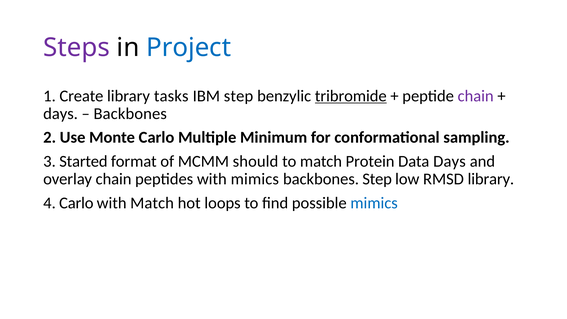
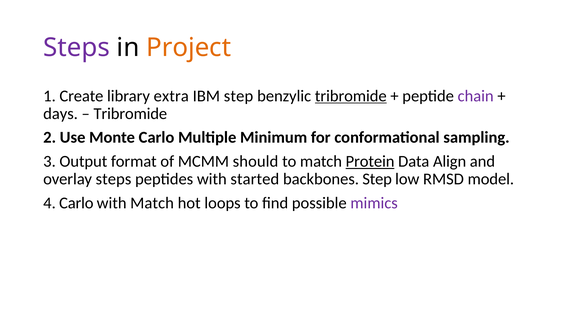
Project colour: blue -> orange (189, 48)
tasks: tasks -> extra (171, 96)
Backbones: Backbones -> Tribromide (130, 114)
Started: Started -> Output (83, 161)
Protein underline: none -> present (370, 161)
Data Days: Days -> Align (450, 161)
overlay chain: chain -> steps (114, 179)
with mimics: mimics -> started (255, 179)
RMSD library: library -> model (491, 179)
mimics colour: blue -> purple (374, 203)
